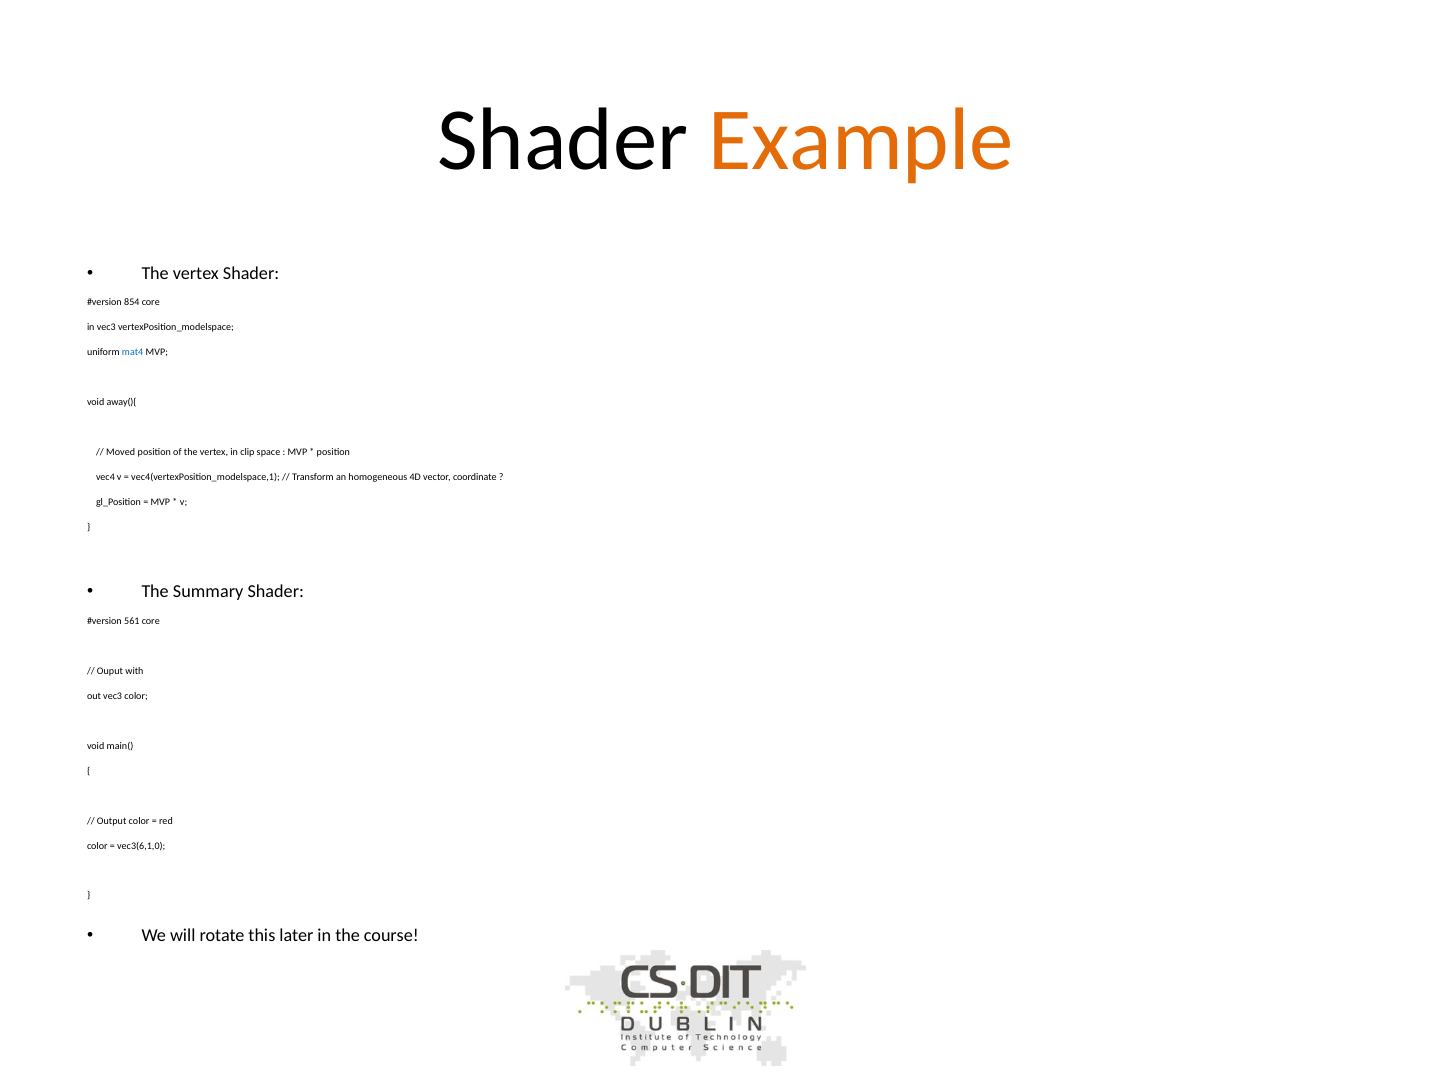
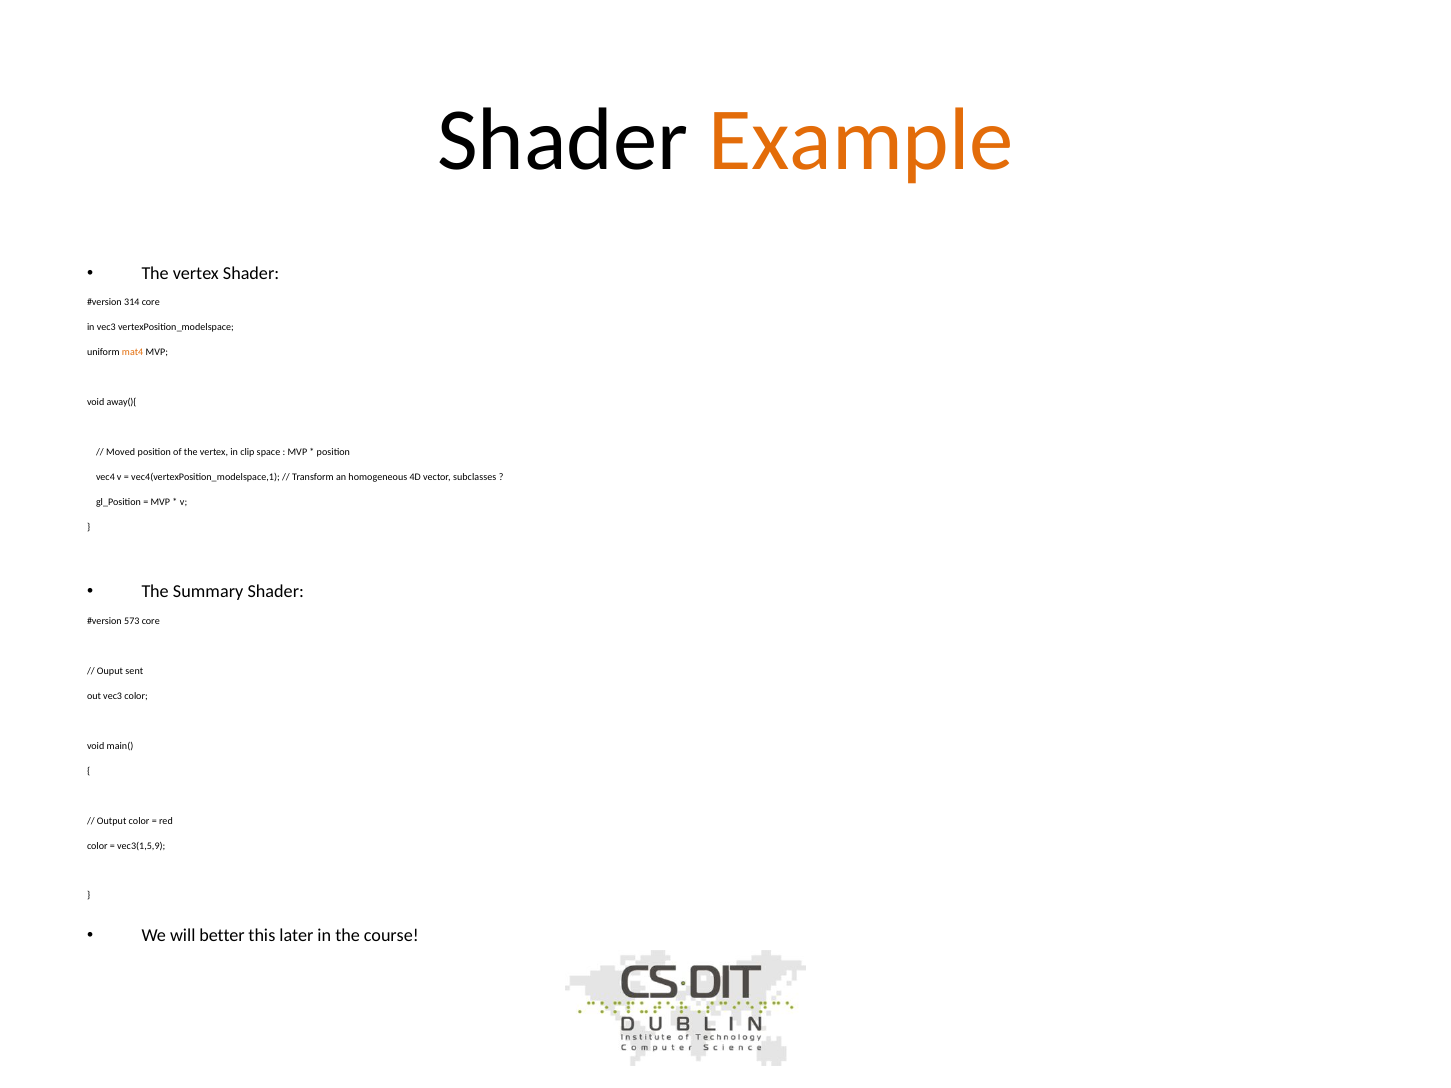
854: 854 -> 314 (132, 303)
mat4 colour: blue -> orange (133, 353)
coordinate: coordinate -> subclasses (475, 477)
561: 561 -> 573 (132, 621)
with: with -> sent (134, 671)
vec3(6,1,0: vec3(6,1,0 -> vec3(1,5,9 (141, 846)
rotate: rotate -> better (222, 935)
